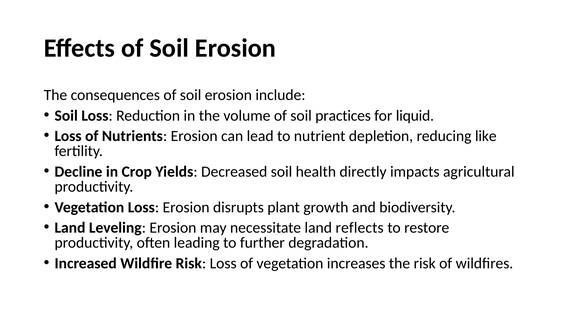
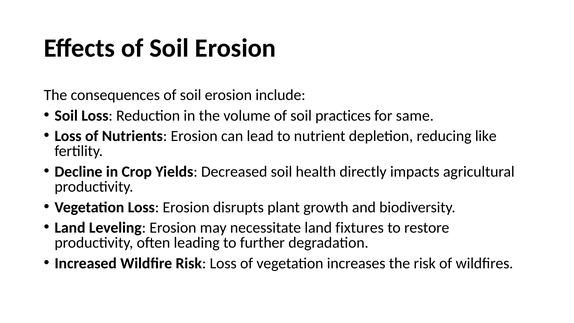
liquid: liquid -> same (415, 116)
reflects: reflects -> fixtures (360, 228)
